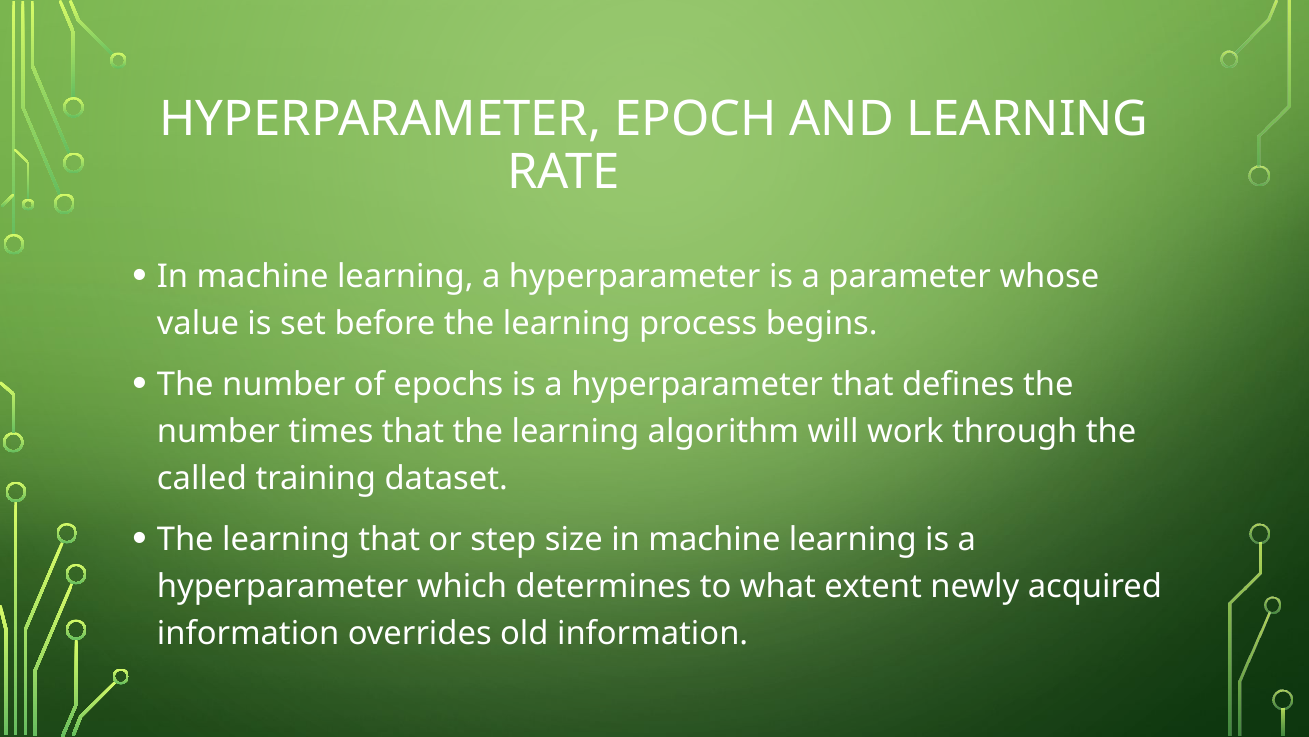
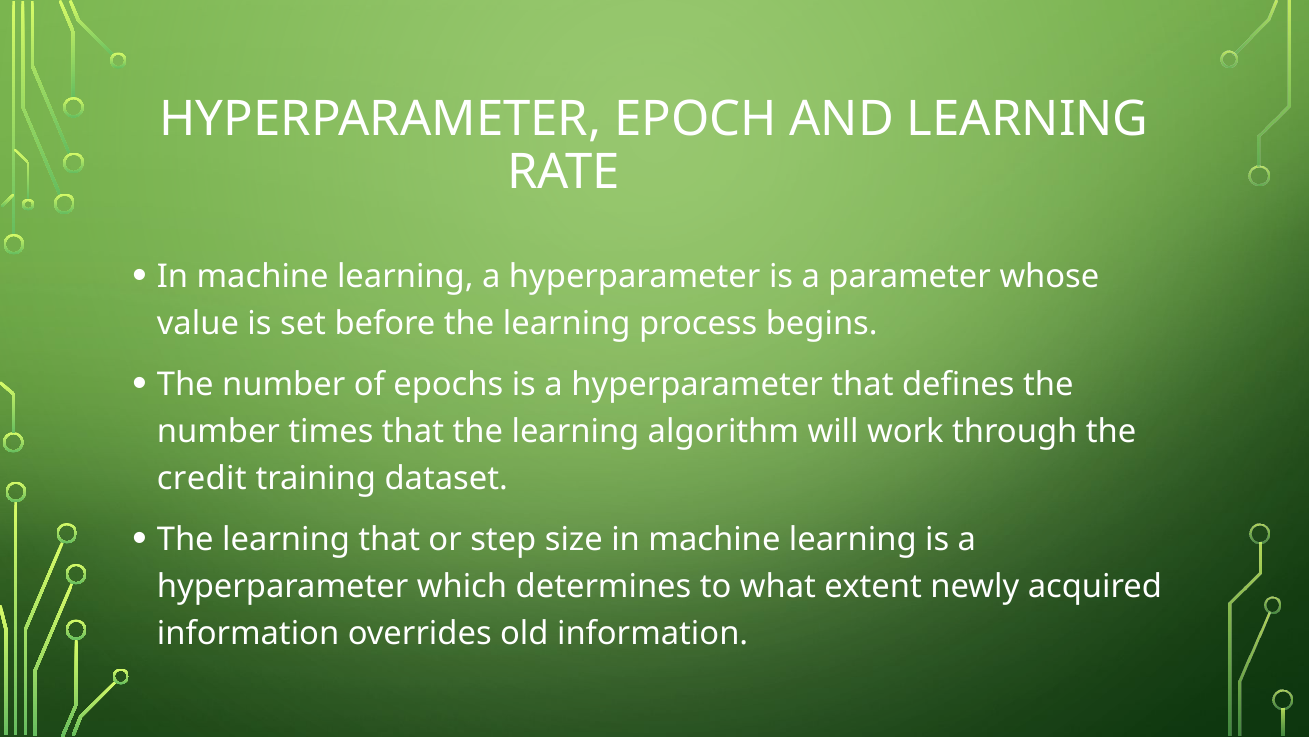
called: called -> credit (202, 478)
